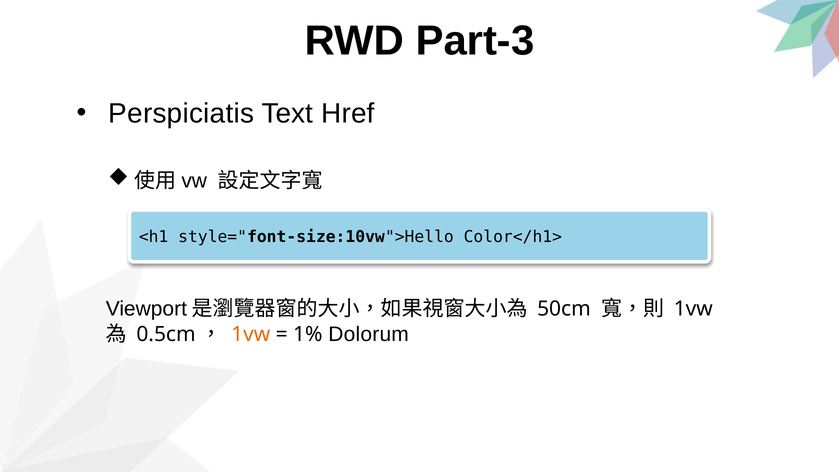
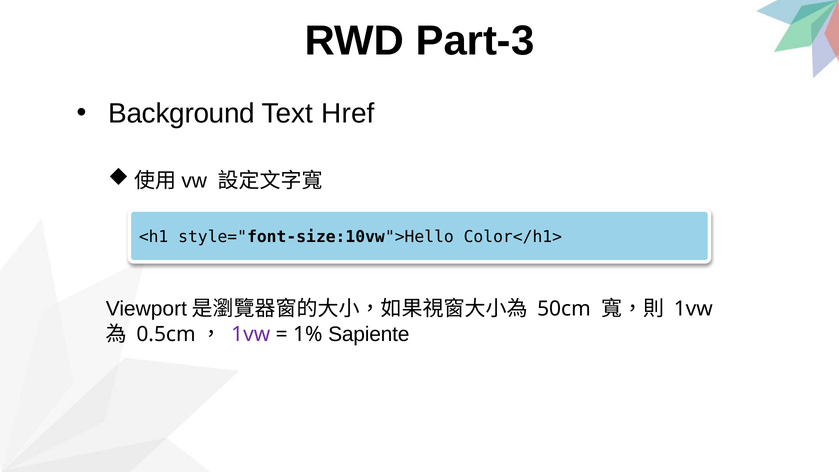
Perspiciatis: Perspiciatis -> Background (182, 113)
1vw colour: orange -> purple (251, 334)
Dolorum: Dolorum -> Sapiente (369, 334)
